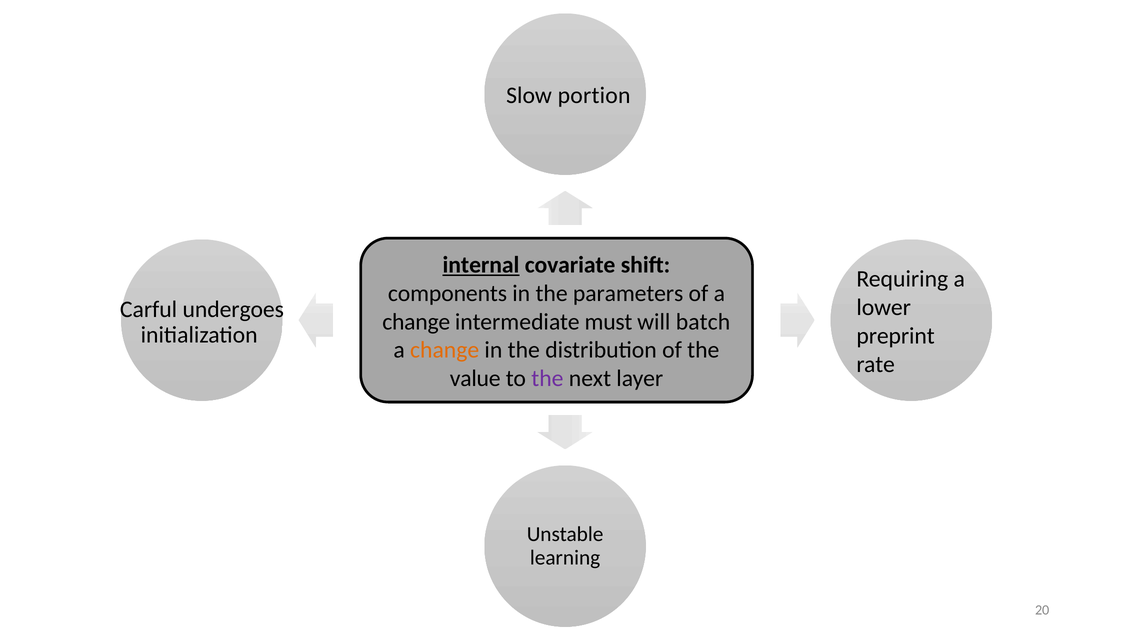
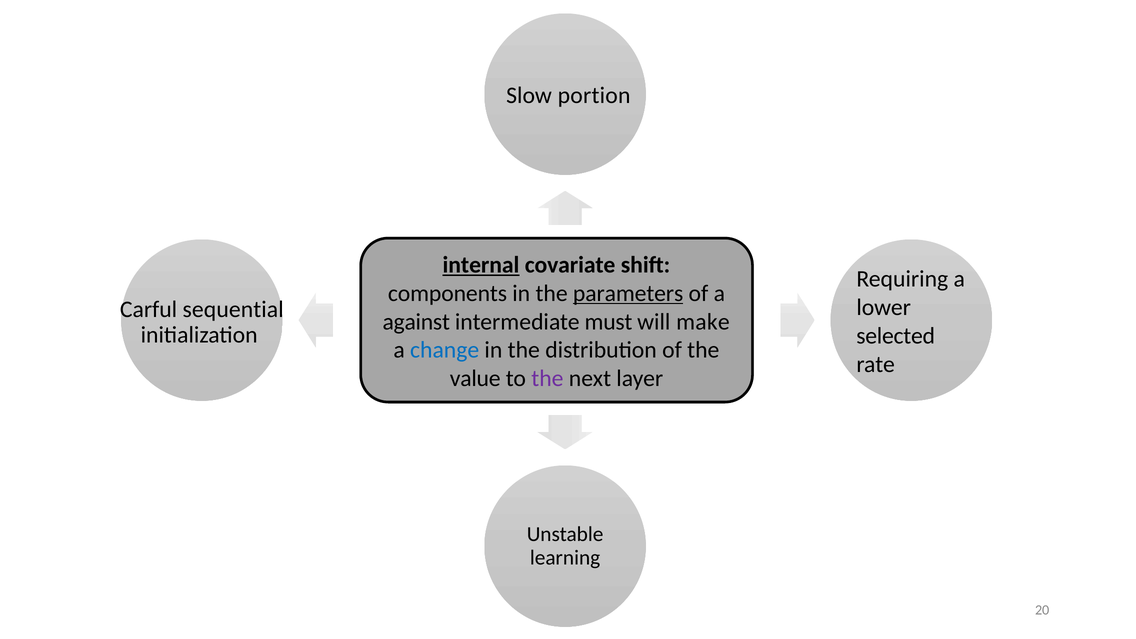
parameters underline: none -> present (628, 293)
undergoes: undergoes -> sequential (233, 309)
change: change -> against (416, 322)
batch: batch -> make (703, 322)
preprint: preprint -> selected (896, 336)
change colour: orange -> blue (445, 350)
